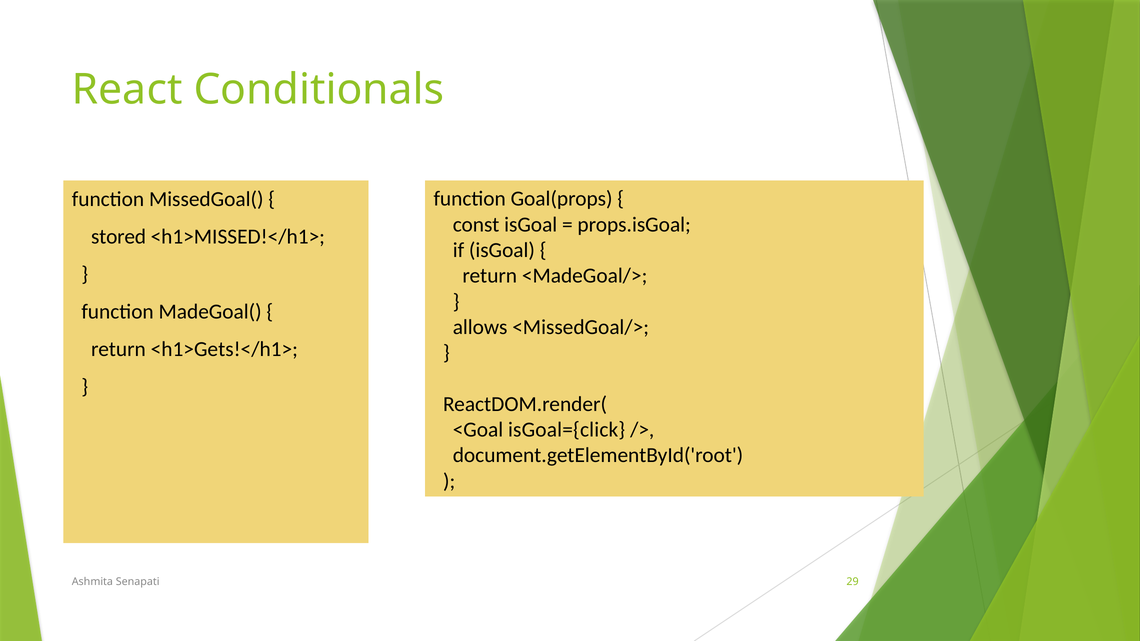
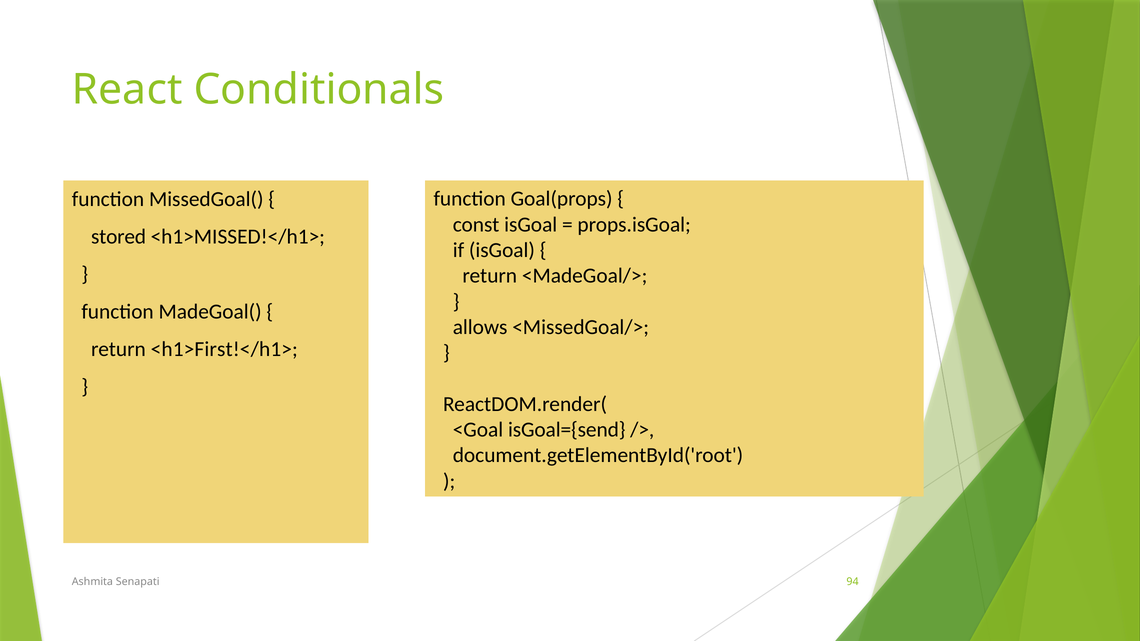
<h1>Gets!</h1>: <h1>Gets!</h1> -> <h1>First!</h1> (224, 349)
isGoal={click: isGoal={click -> isGoal={send (567, 430)
29: 29 -> 94 (853, 582)
